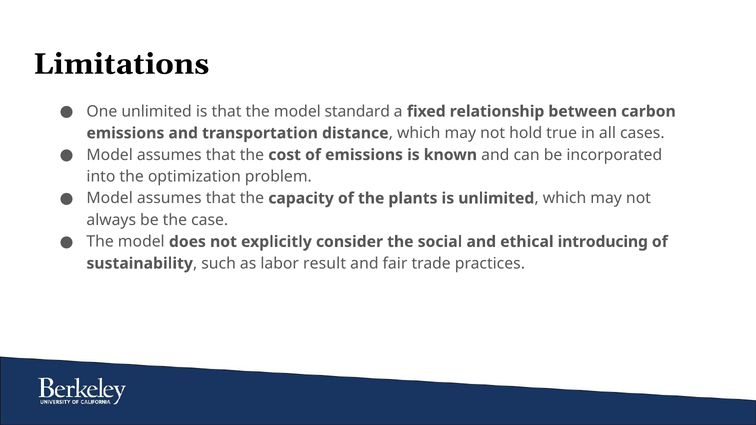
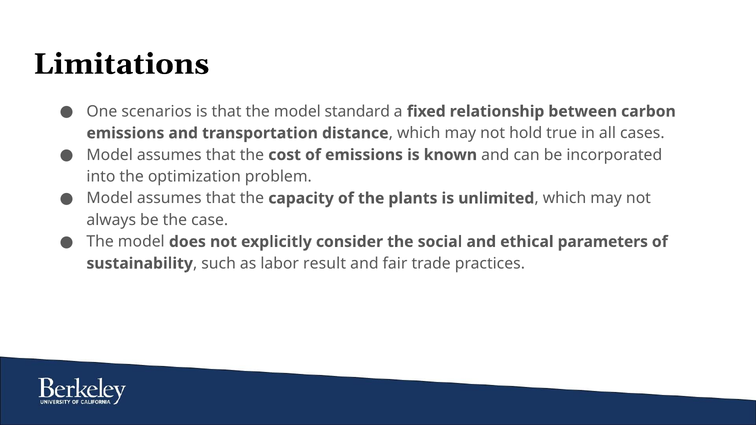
One unlimited: unlimited -> scenarios (157, 112)
introducing: introducing -> parameters (603, 242)
